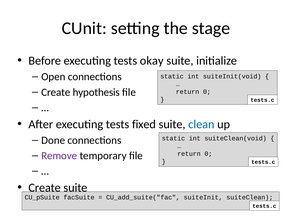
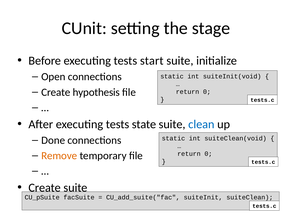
okay: okay -> start (152, 61)
fixed: fixed -> state (144, 124)
Remove colour: purple -> orange (59, 156)
